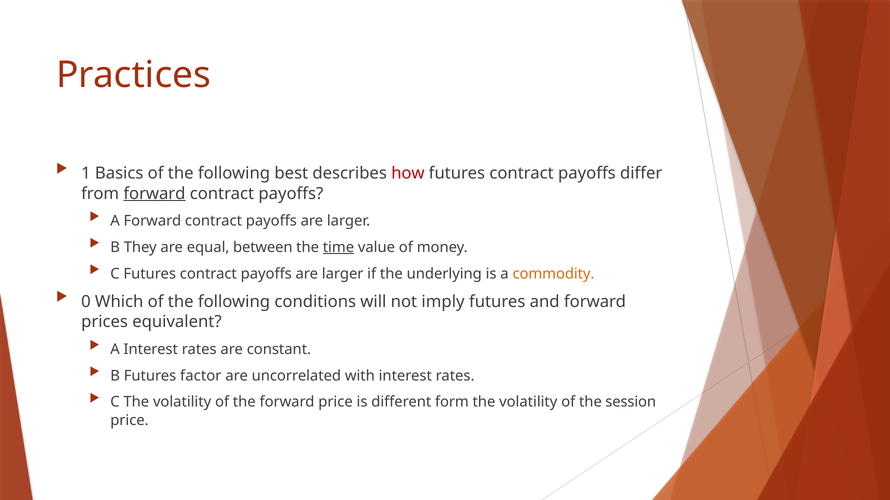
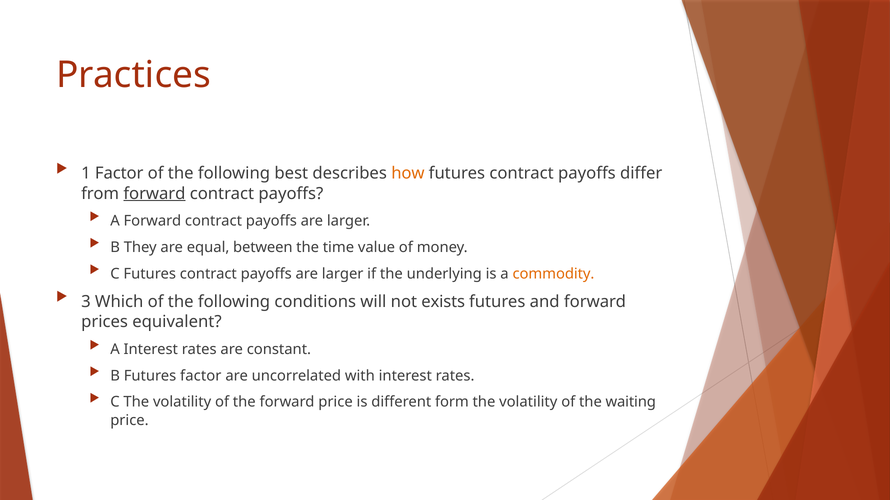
1 Basics: Basics -> Factor (119, 173)
how colour: red -> orange (408, 173)
time underline: present -> none (338, 248)
0: 0 -> 3 (86, 302)
imply: imply -> exists (443, 302)
session: session -> waiting (631, 403)
